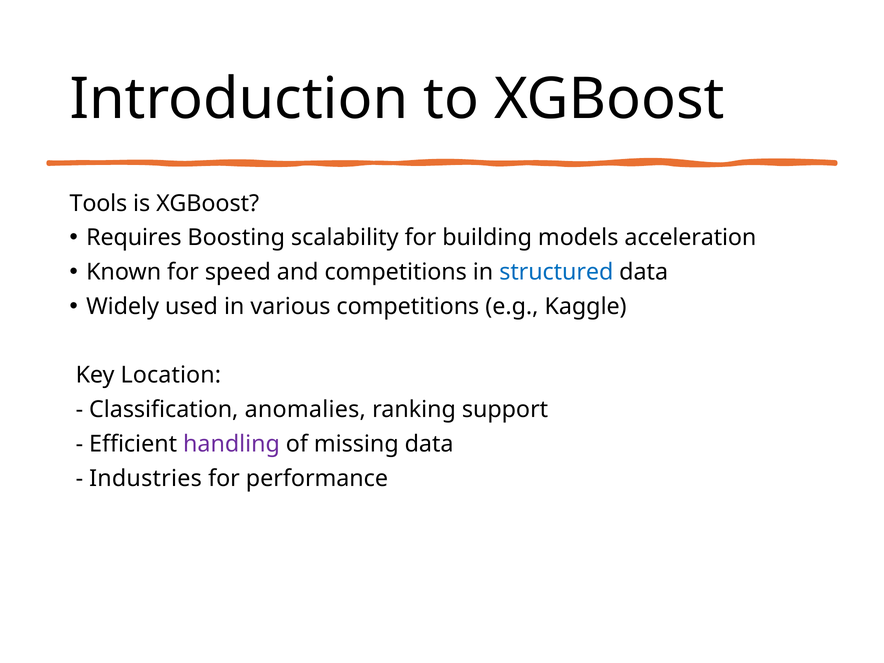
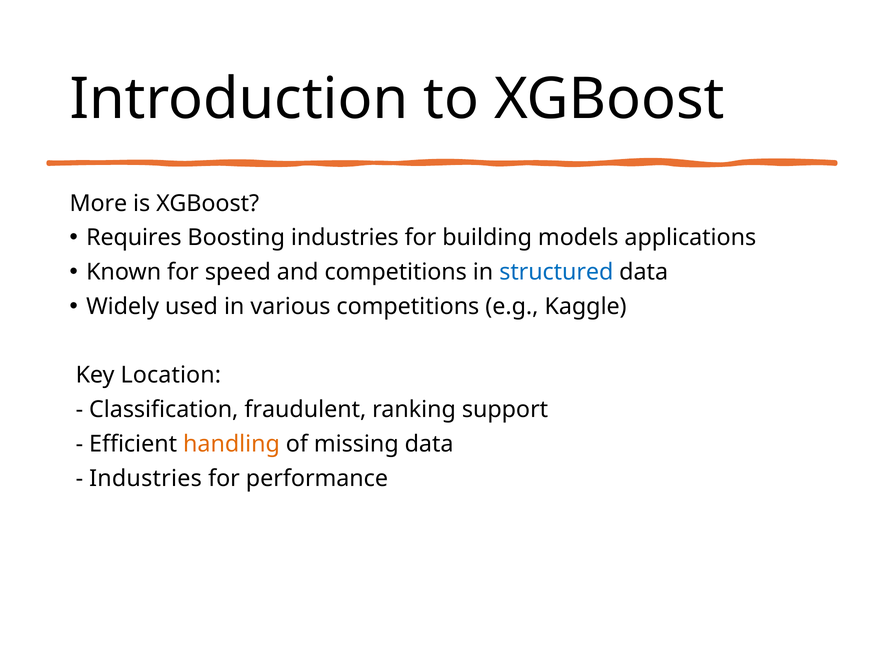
Tools: Tools -> More (98, 203)
Boosting scalability: scalability -> industries (345, 238)
acceleration: acceleration -> applications (690, 238)
anomalies: anomalies -> fraudulent (305, 410)
handling colour: purple -> orange (231, 444)
